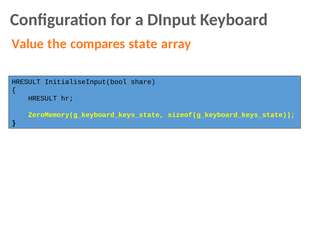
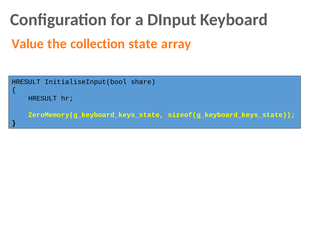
compares: compares -> collection (98, 44)
